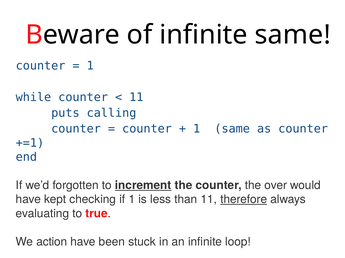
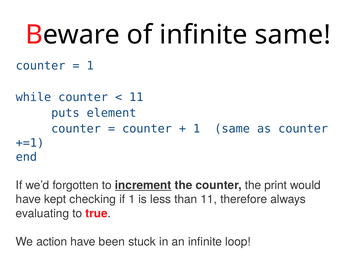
calling: calling -> element (112, 113)
over: over -> print (276, 186)
therefore underline: present -> none (244, 200)
